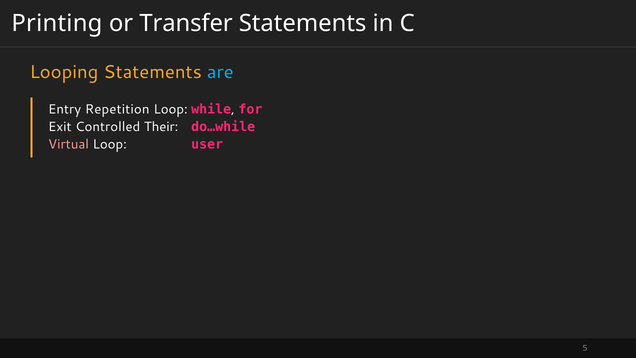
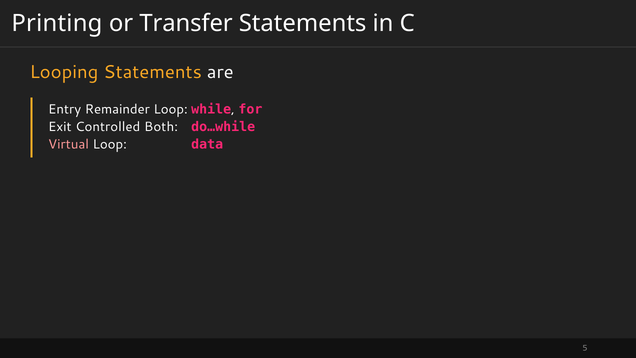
are colour: light blue -> white (220, 72)
Repetition: Repetition -> Remainder (117, 109)
Their: Their -> Both (161, 127)
user: user -> data (207, 144)
